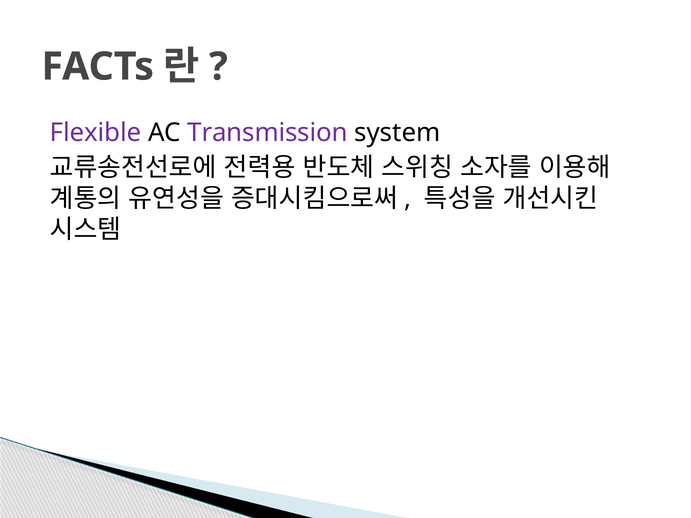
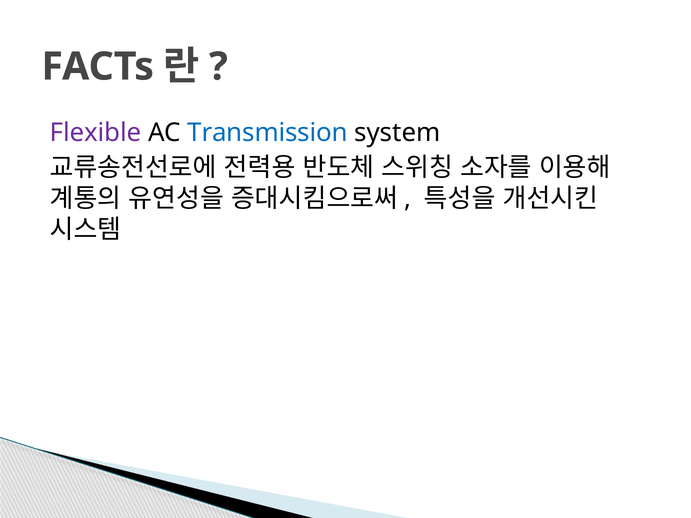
Transmission colour: purple -> blue (268, 133)
